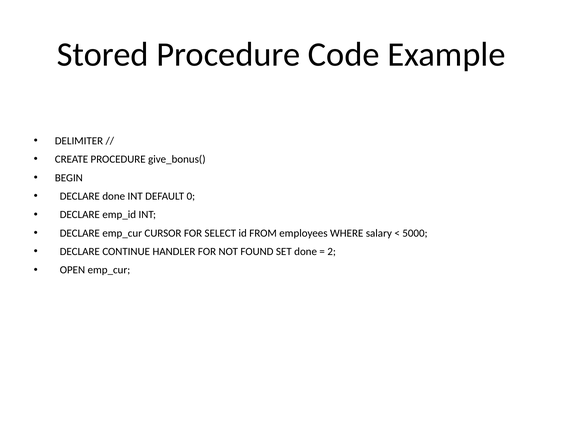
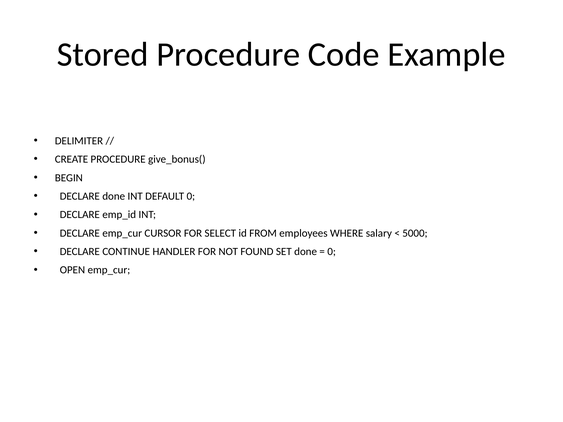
2: 2 -> 0 (332, 252)
